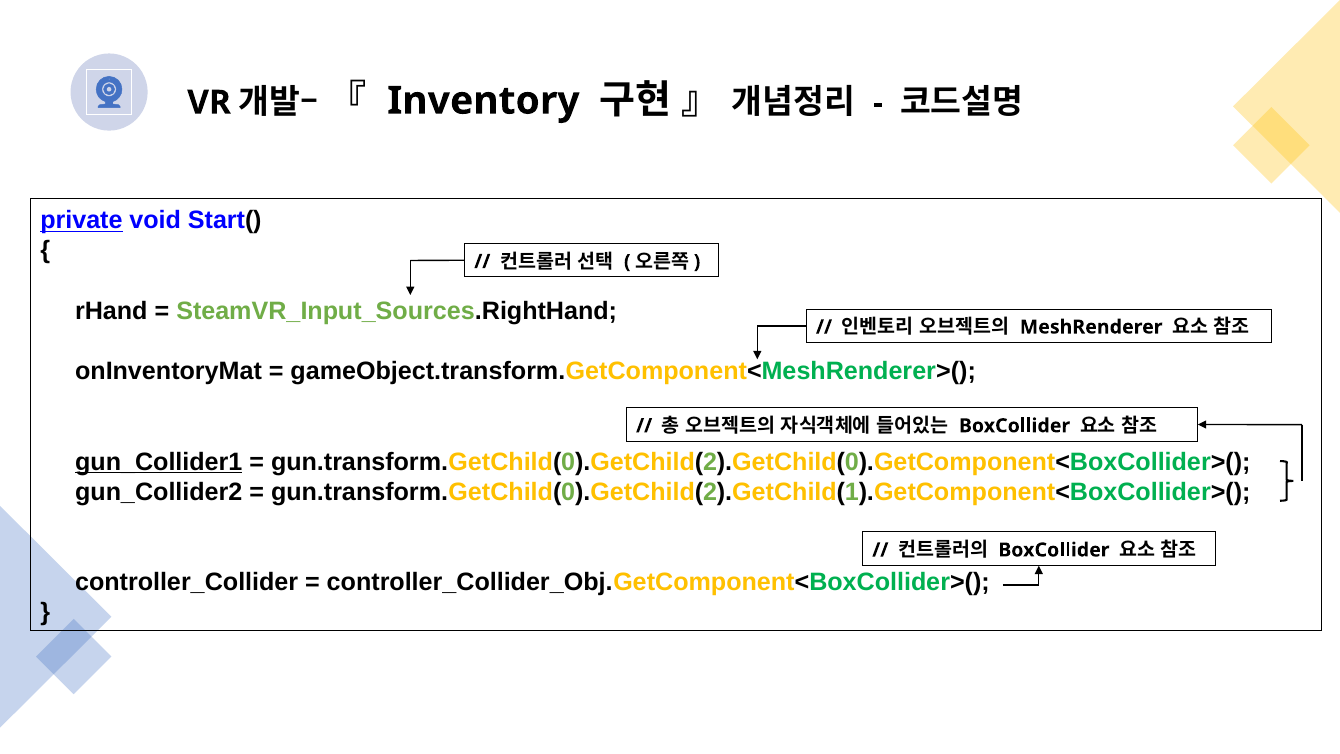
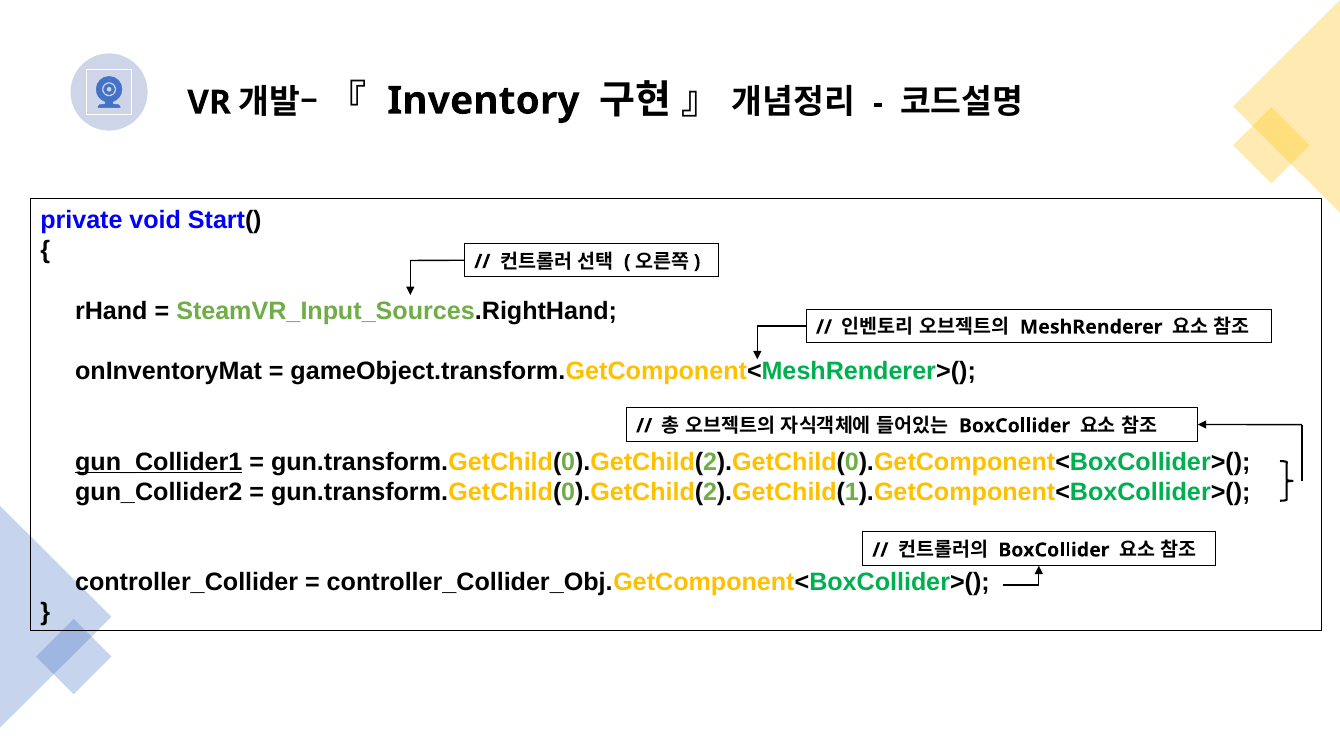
private underline: present -> none (81, 220)
